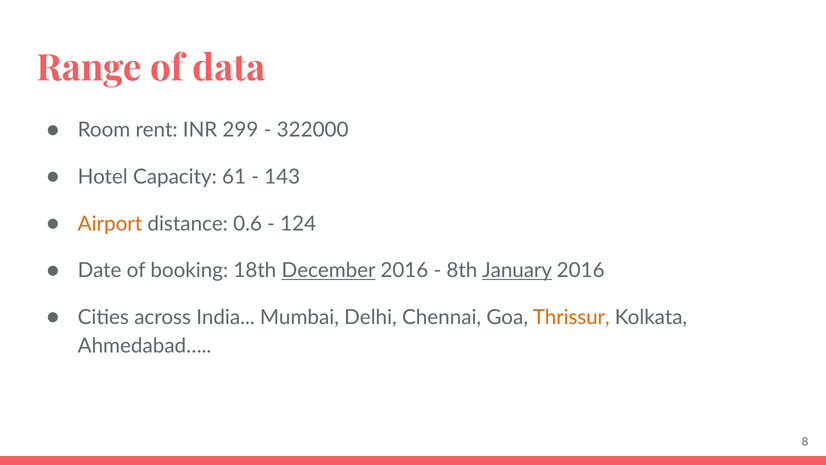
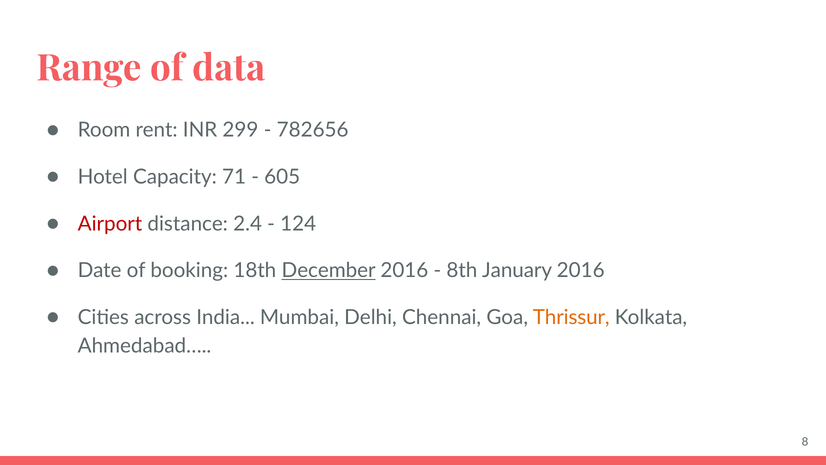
322000: 322000 -> 782656 (313, 130)
61: 61 -> 71 (234, 177)
143: 143 -> 605 (282, 177)
Airport colour: orange -> red (110, 224)
0.6: 0.6 -> 2.4 (248, 224)
January underline: present -> none (517, 270)
